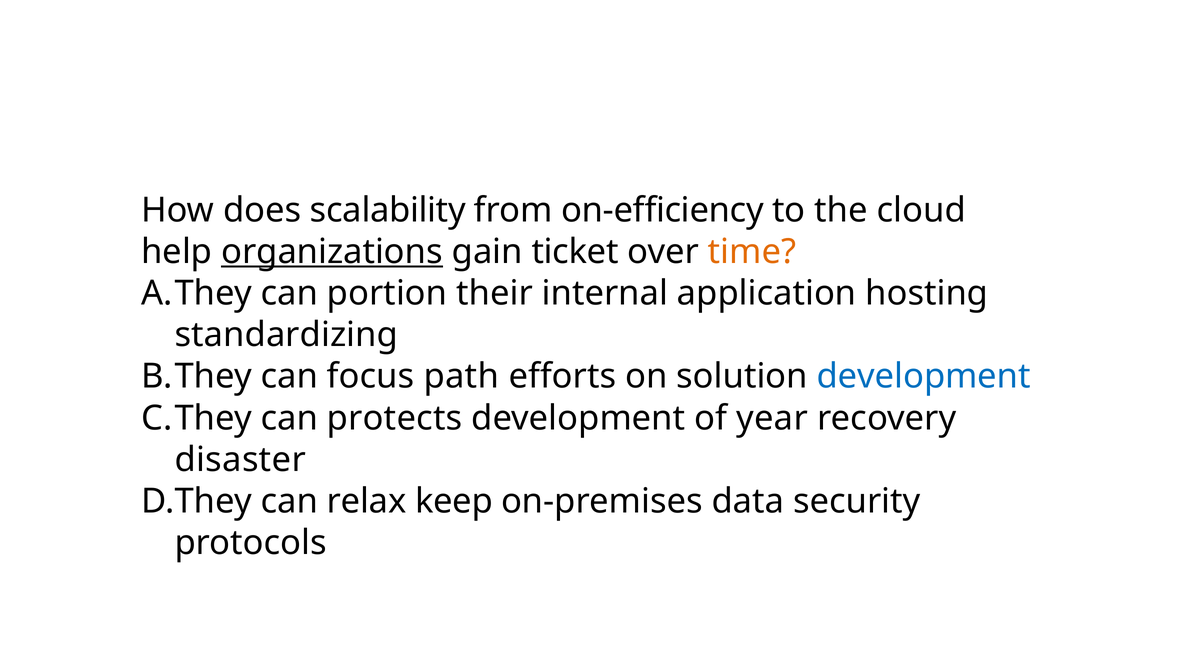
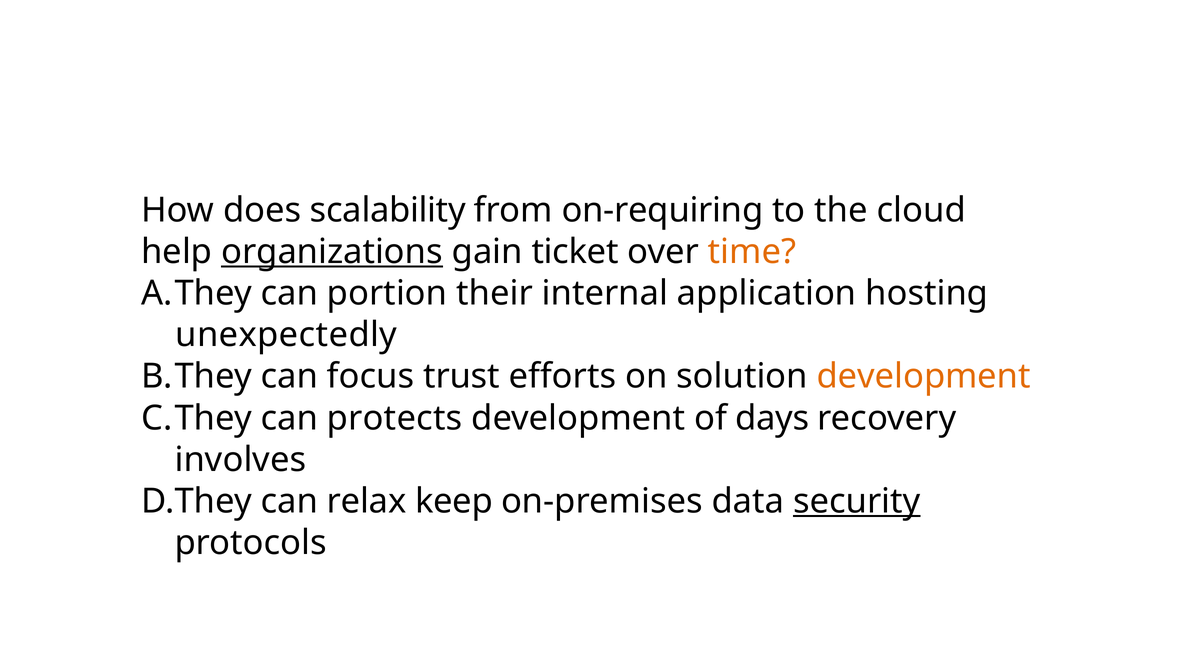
on-efficiency: on-efficiency -> on-requiring (662, 210)
standardizing: standardizing -> unexpectedly (286, 335)
path: path -> trust (462, 376)
development colour: blue -> orange (924, 376)
year: year -> days (772, 418)
disaster: disaster -> involves (240, 459)
security underline: none -> present (857, 501)
